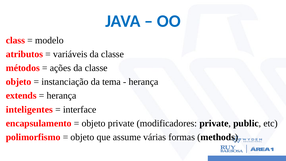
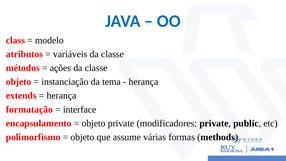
inteligentes: inteligentes -> formatação (29, 109)
